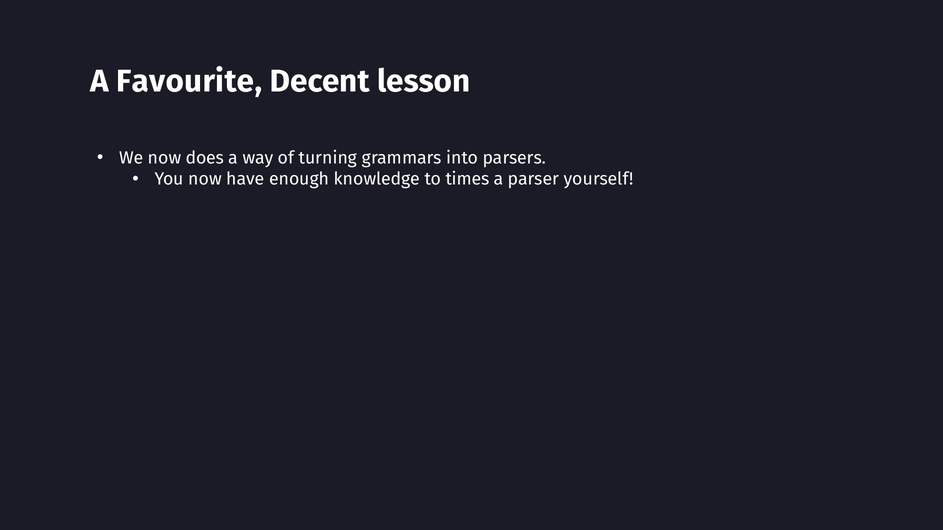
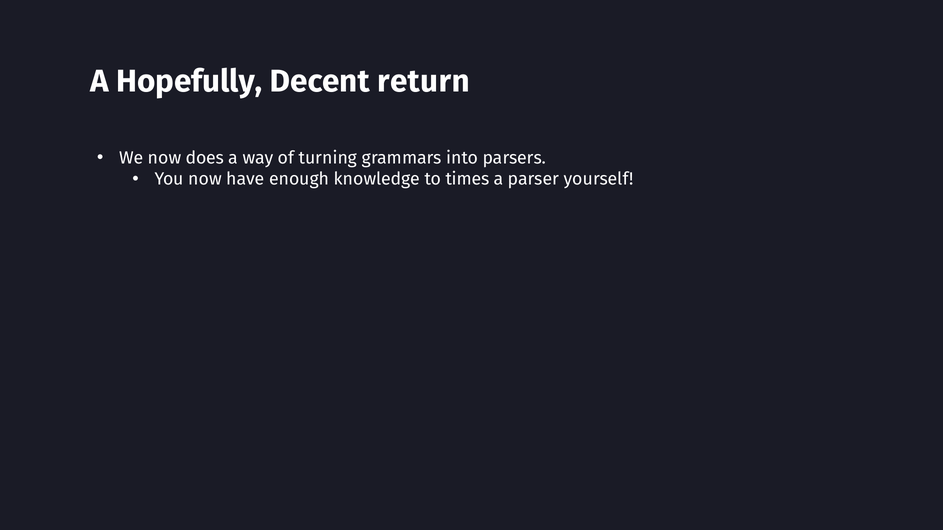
Favourite: Favourite -> Hopefully (189, 82)
lesson: lesson -> return (424, 82)
